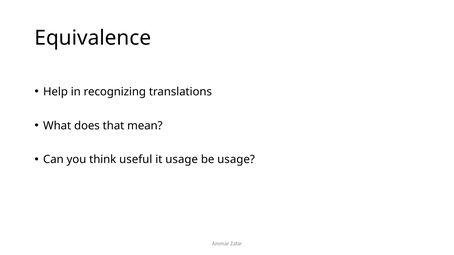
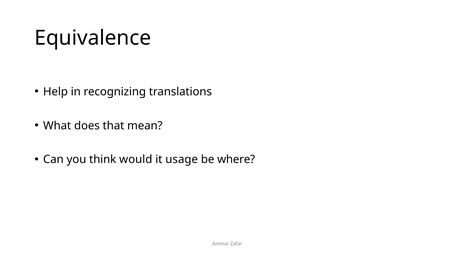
useful: useful -> would (136, 160)
be usage: usage -> where (236, 160)
